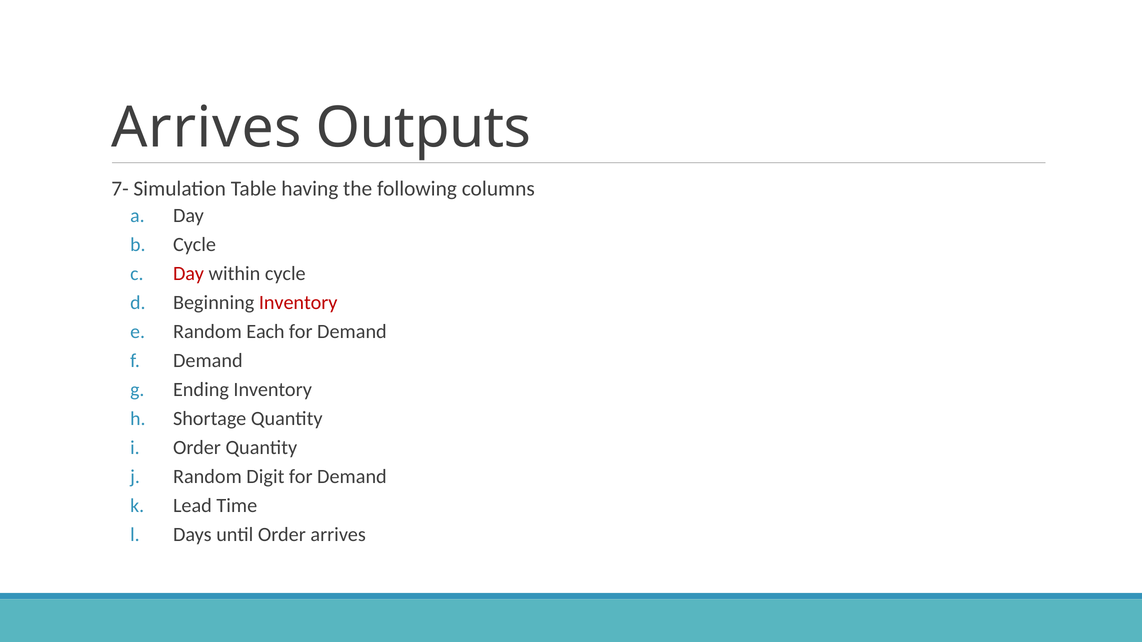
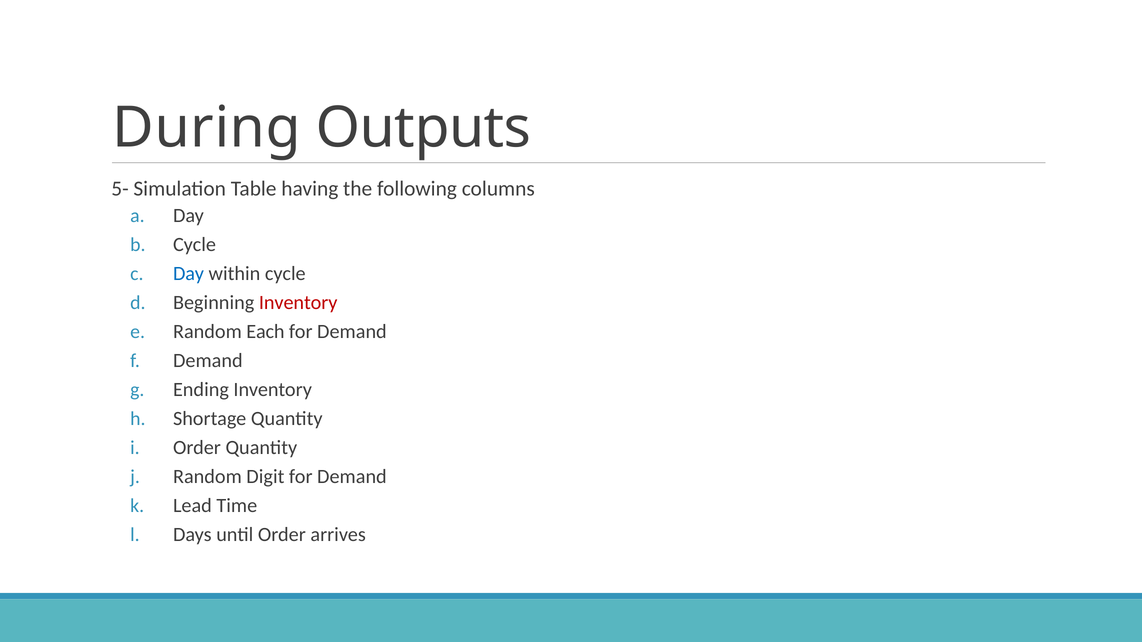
Arrives: Arrives -> During (207, 128)
7-: 7- -> 5- (120, 189)
Day colour: red -> blue (189, 274)
